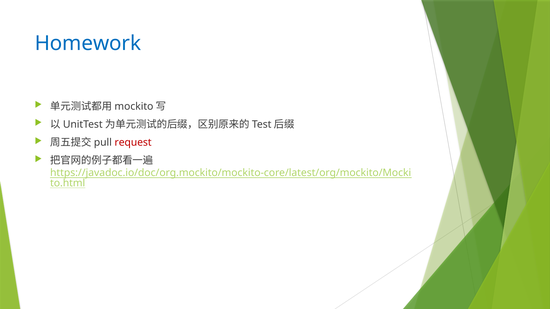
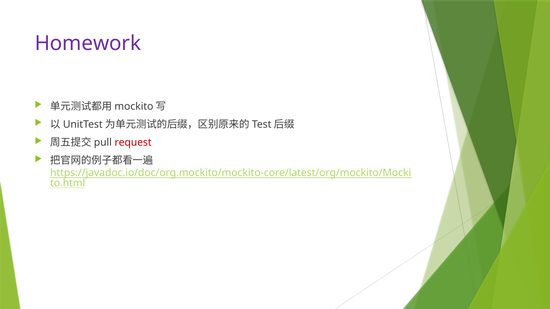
Homework colour: blue -> purple (88, 43)
